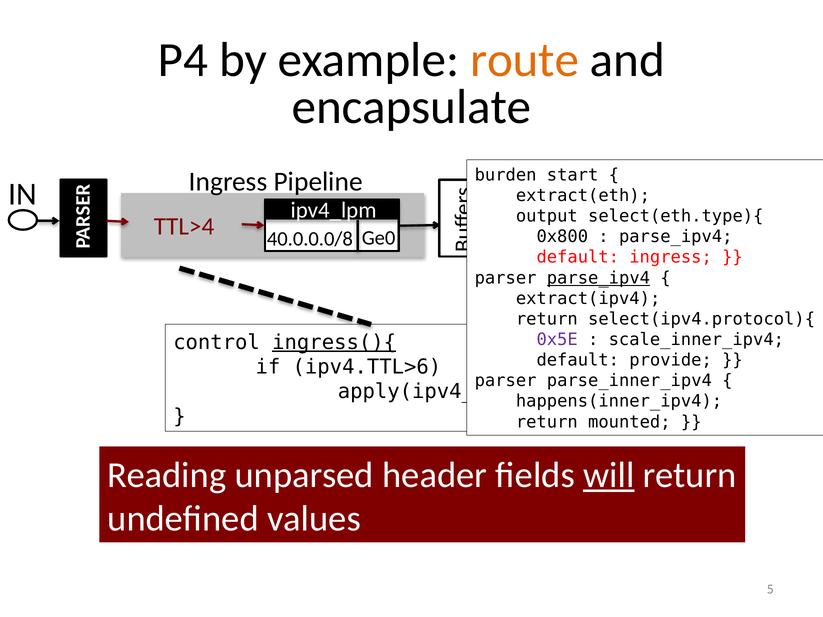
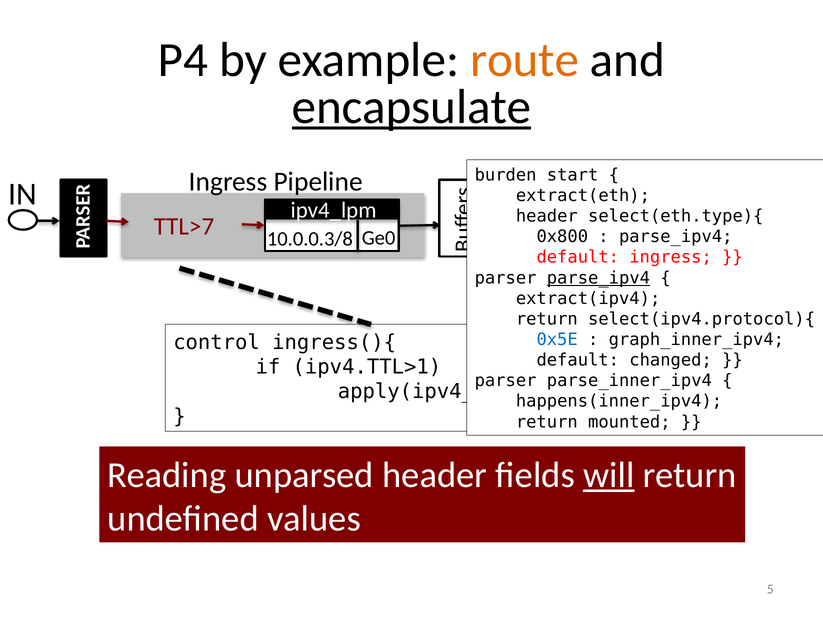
encapsulate underline: none -> present (412, 107)
output: output -> header (547, 216)
TTL>4: TTL>4 -> TTL>7 (184, 227)
40.0.0.0/8: 40.0.0.0/8 -> 10.0.0.3/8 (310, 239)
0x5E colour: purple -> blue (557, 340)
scale_inner_ipv4: scale_inner_ipv4 -> graph_inner_ipv4 (696, 340)
ingress(){ underline: present -> none (334, 342)
provide: provide -> changed (671, 360)
ipv4.TTL>6: ipv4.TTL>6 -> ipv4.TTL>1 (367, 367)
